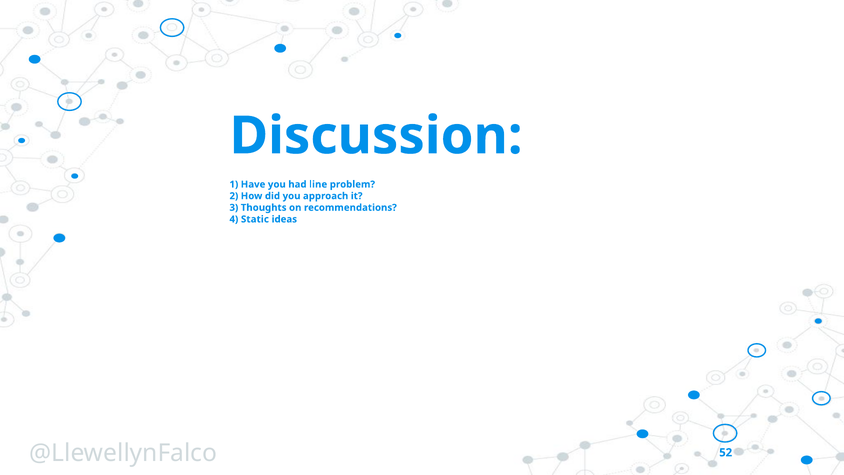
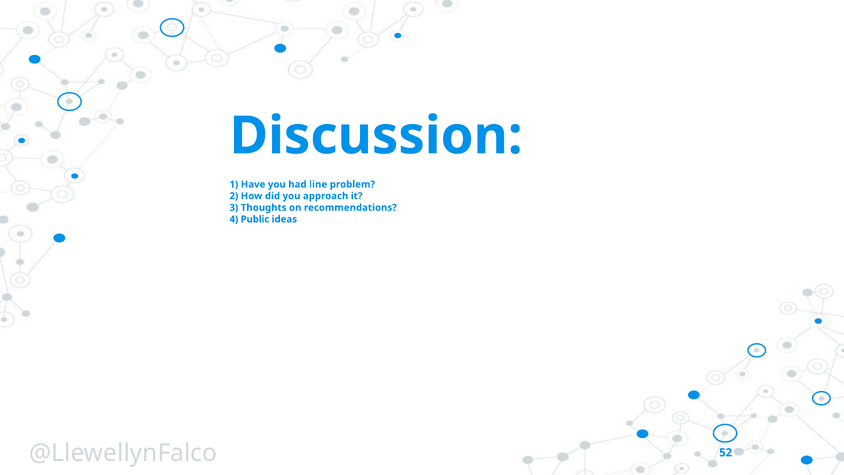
Static: Static -> Public (255, 219)
